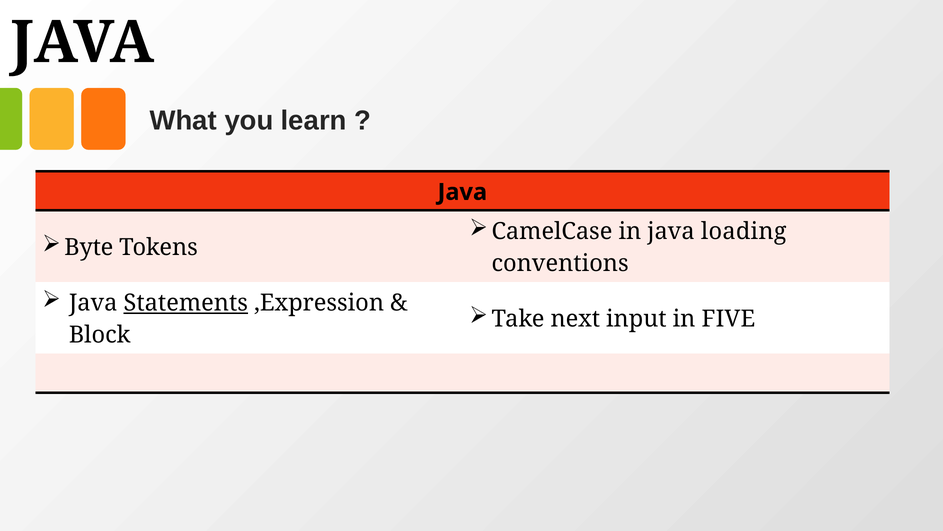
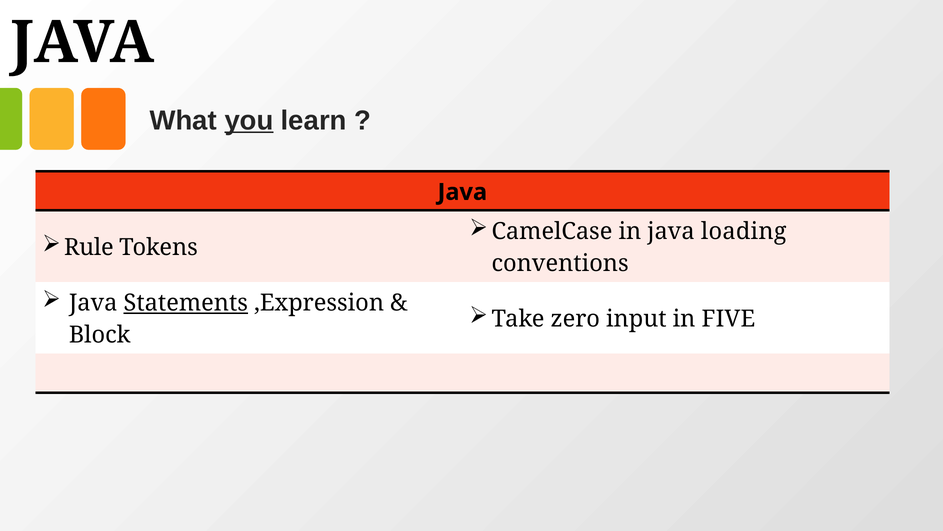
you underline: none -> present (249, 120)
Byte: Byte -> Rule (89, 247)
next: next -> zero (575, 319)
